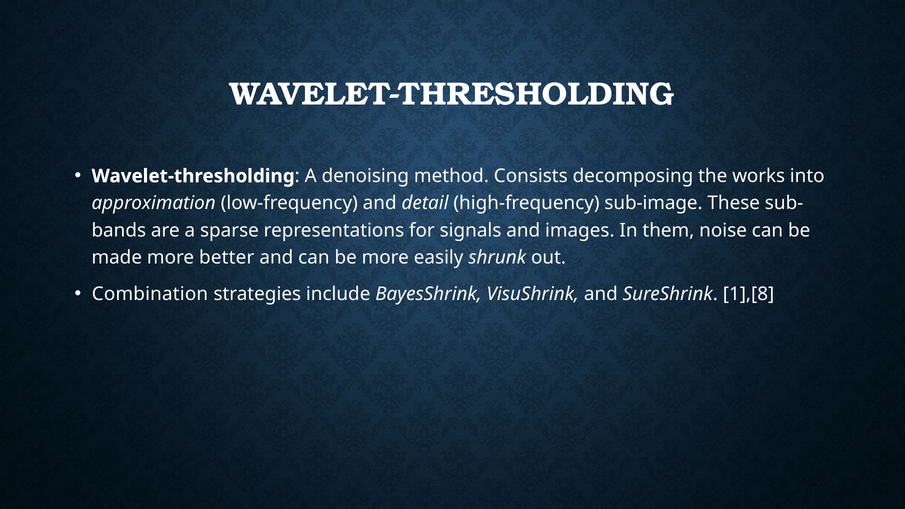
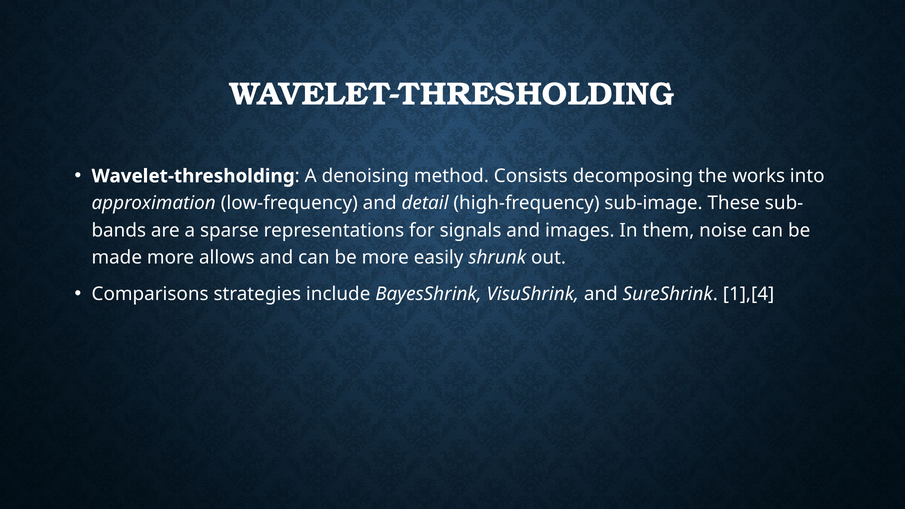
better: better -> allows (227, 258)
Combination: Combination -> Comparisons (150, 294)
1],[8: 1],[8 -> 1],[4 (749, 294)
